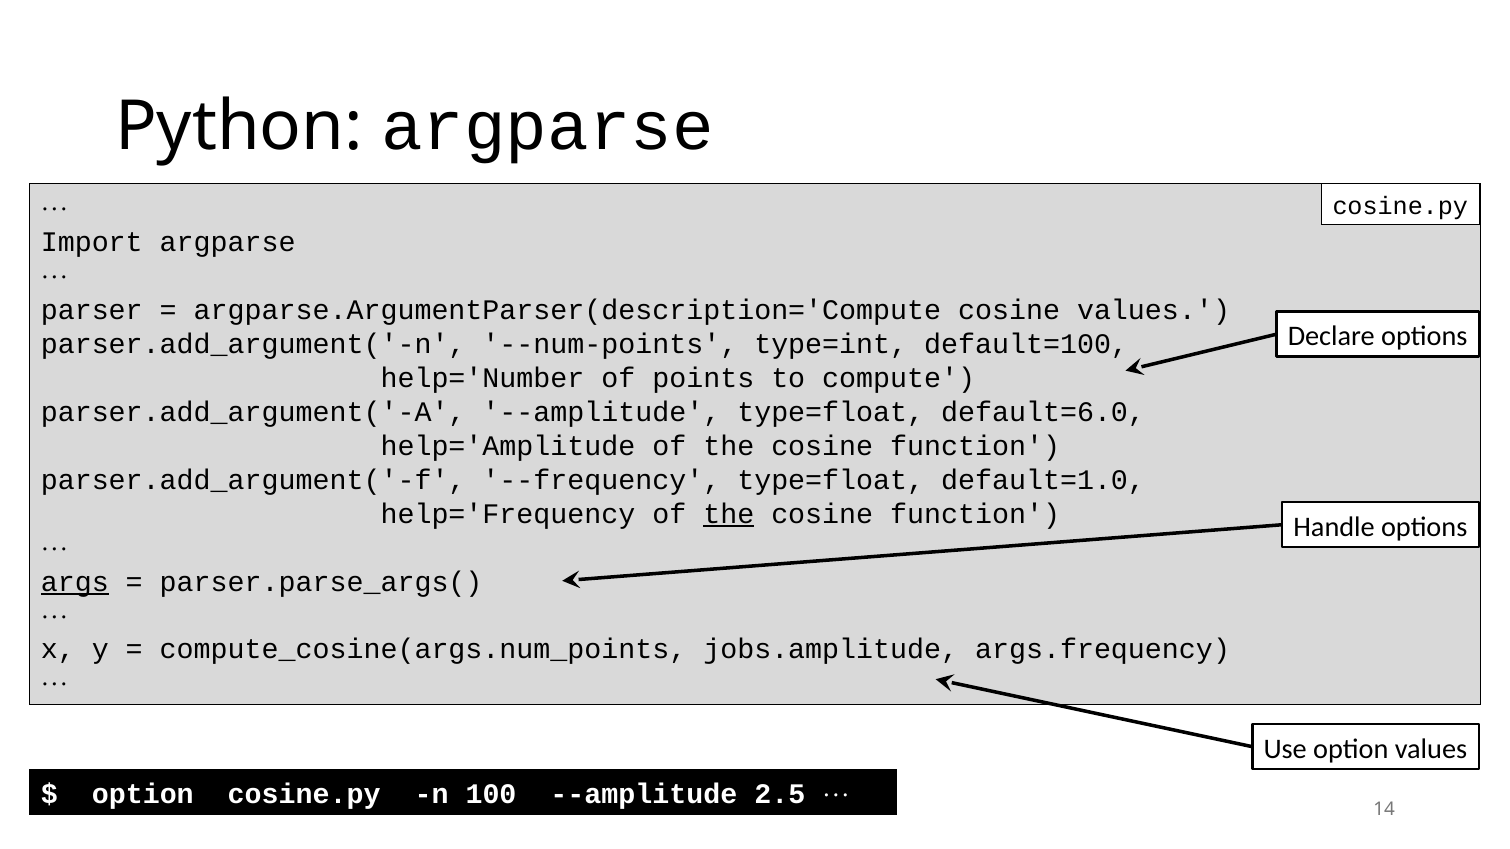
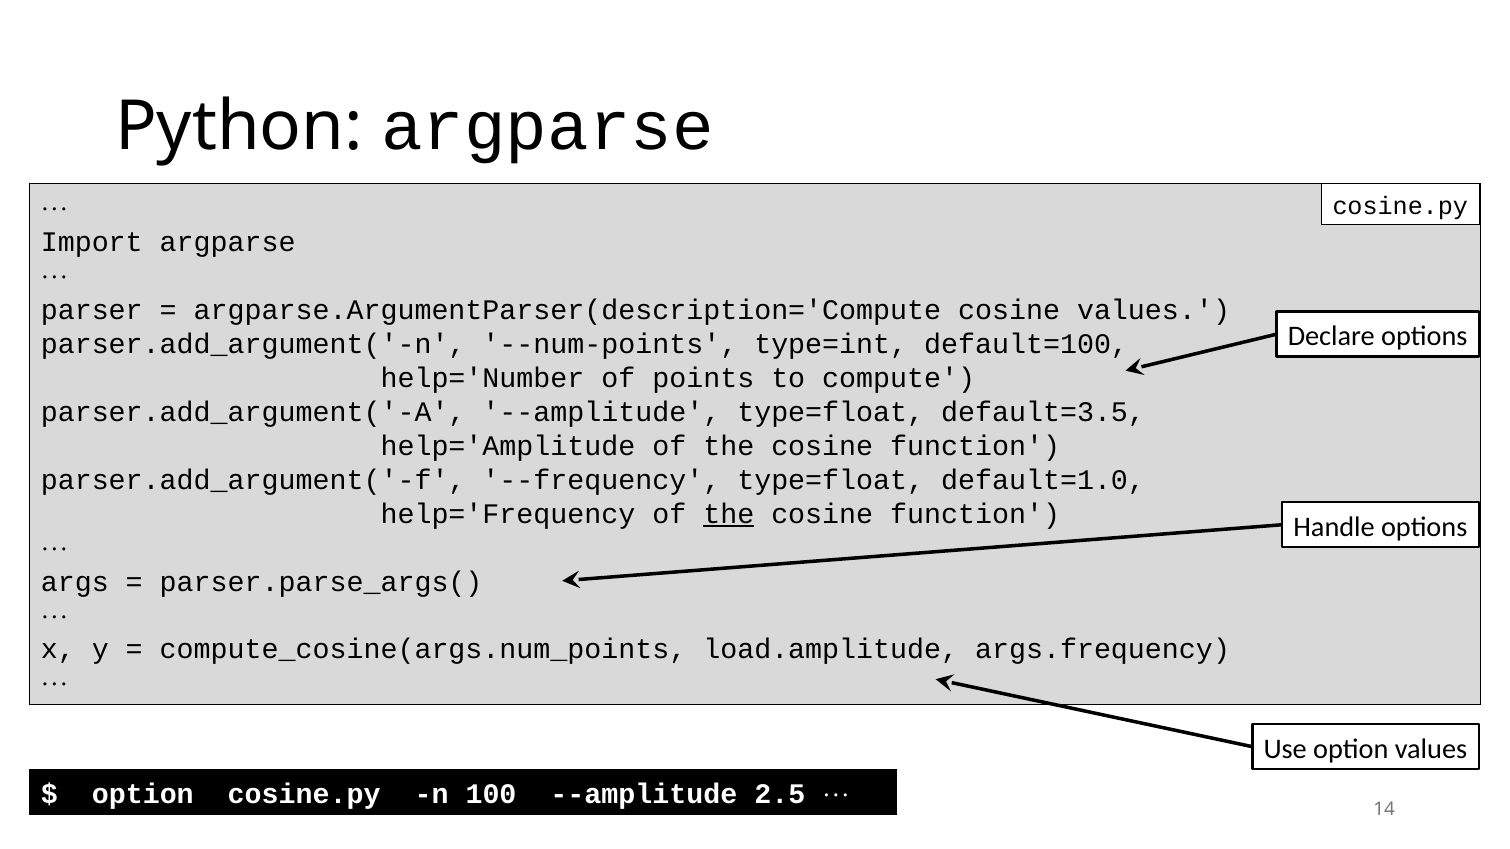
default=6.0: default=6.0 -> default=3.5 (1043, 412)
args underline: present -> none (75, 582)
jobs.amplitude: jobs.amplitude -> load.amplitude (831, 650)
